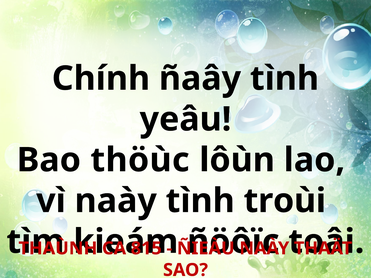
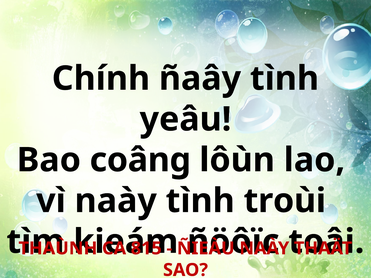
thöùc: thöùc -> coâng (140, 160)
